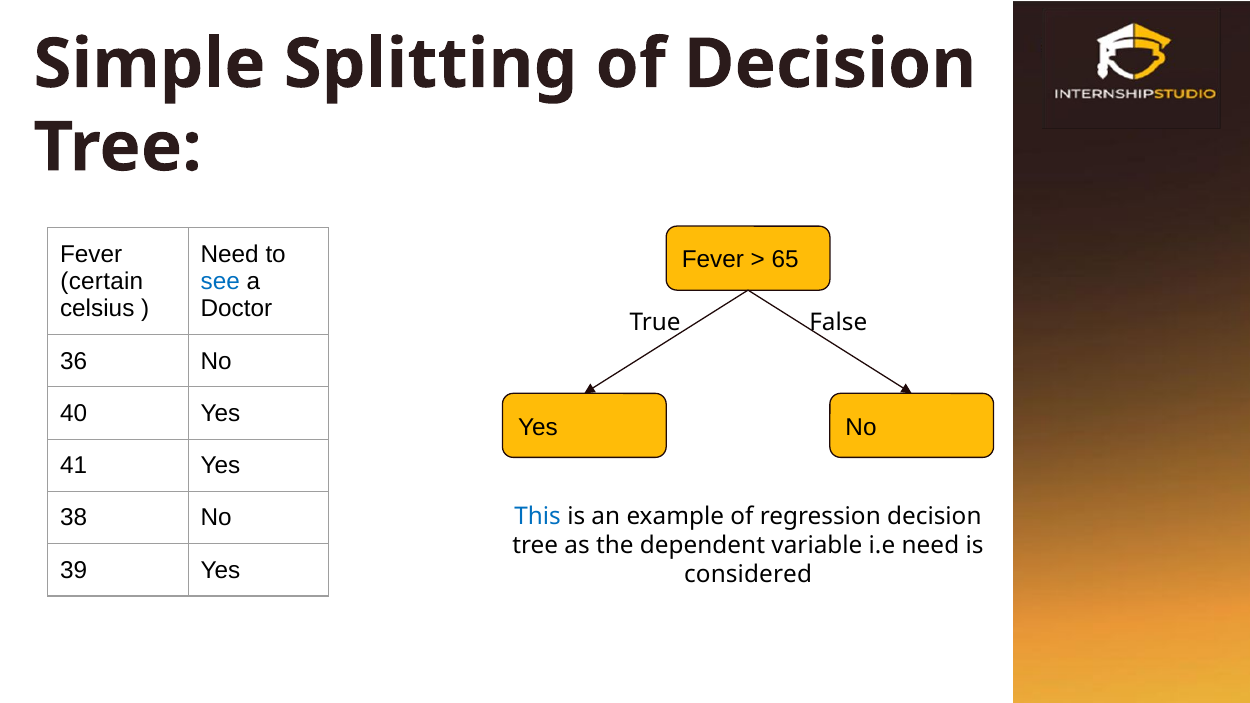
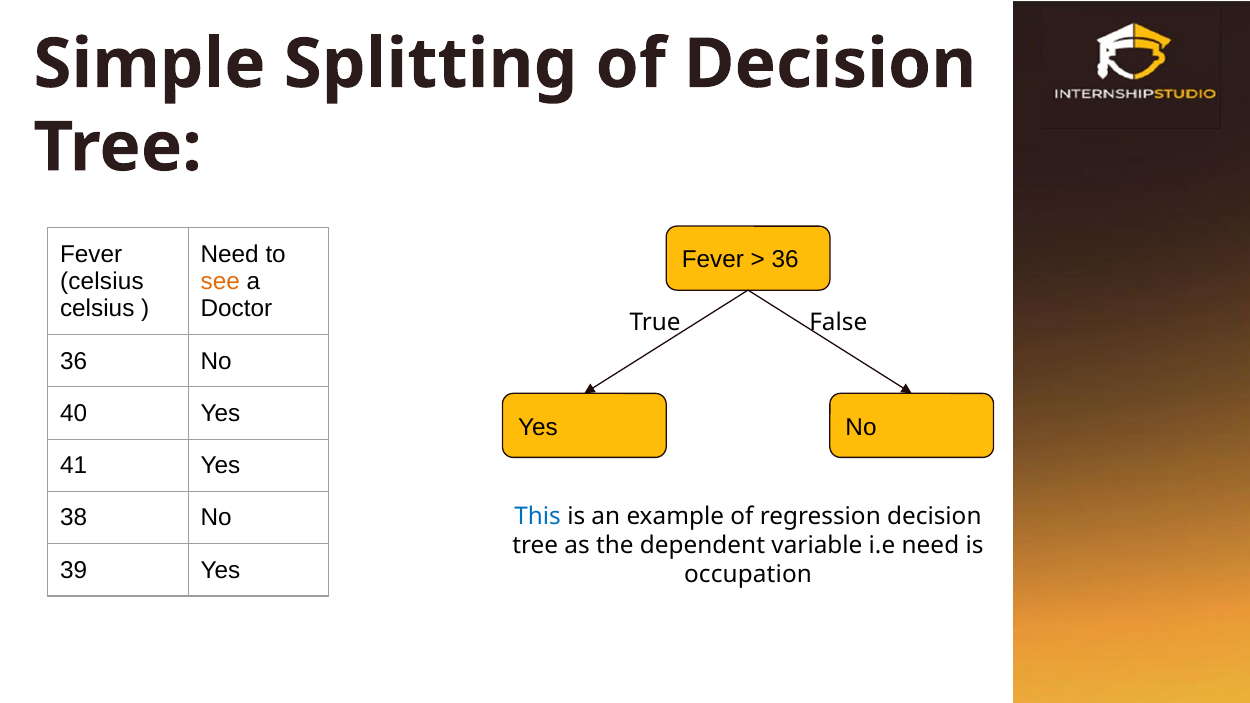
65: 65 -> 36 (785, 260)
certain: certain -> celsius (102, 282)
see colour: blue -> orange (220, 282)
considered: considered -> occupation (748, 575)
